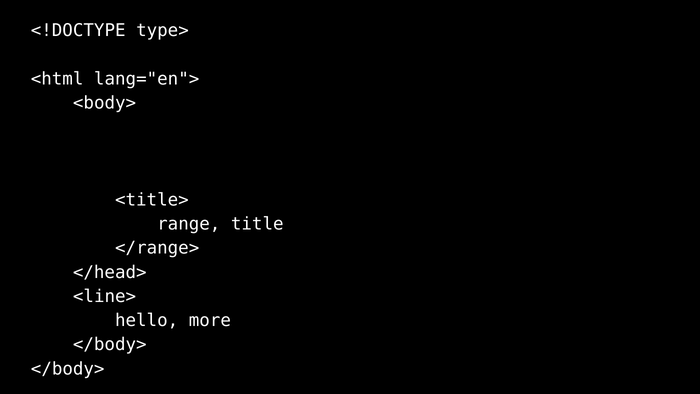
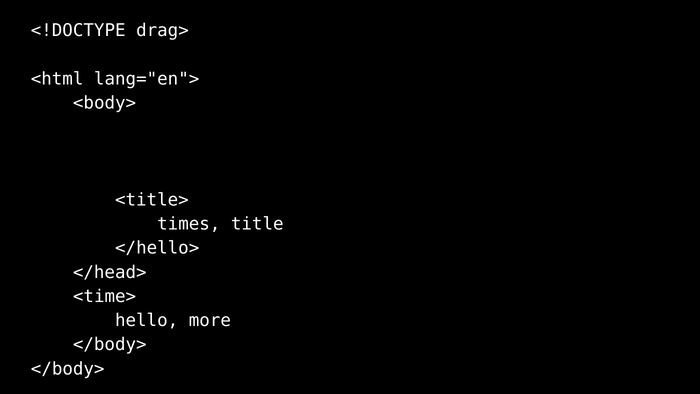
type>: type> -> drag> (162, 31)
range: range -> times (189, 224)
</range>: </range> -> </hello> (157, 248)
<line>: <line> -> <time> (105, 296)
